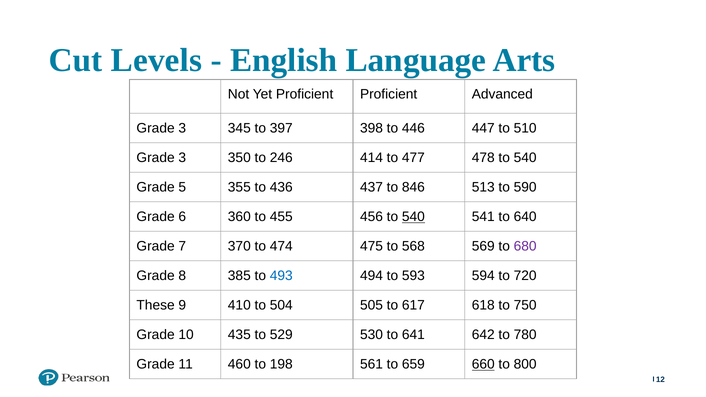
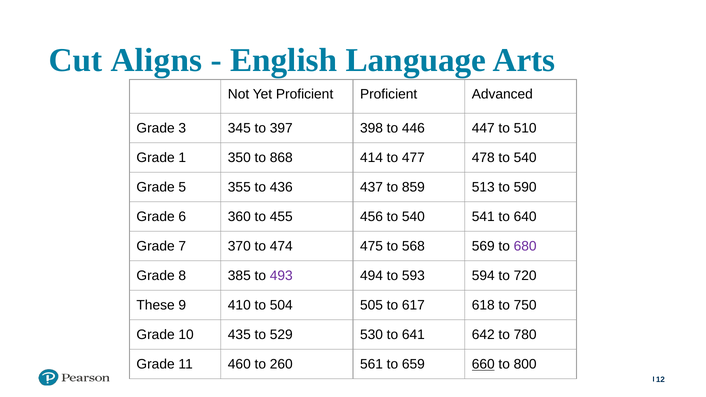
Levels: Levels -> Aligns (157, 60)
3: 3 -> 1 (182, 158)
246: 246 -> 868 (281, 158)
846: 846 -> 859 (413, 187)
540 underline: present -> none (413, 217)
493 colour: blue -> purple (281, 276)
198: 198 -> 260 (281, 364)
